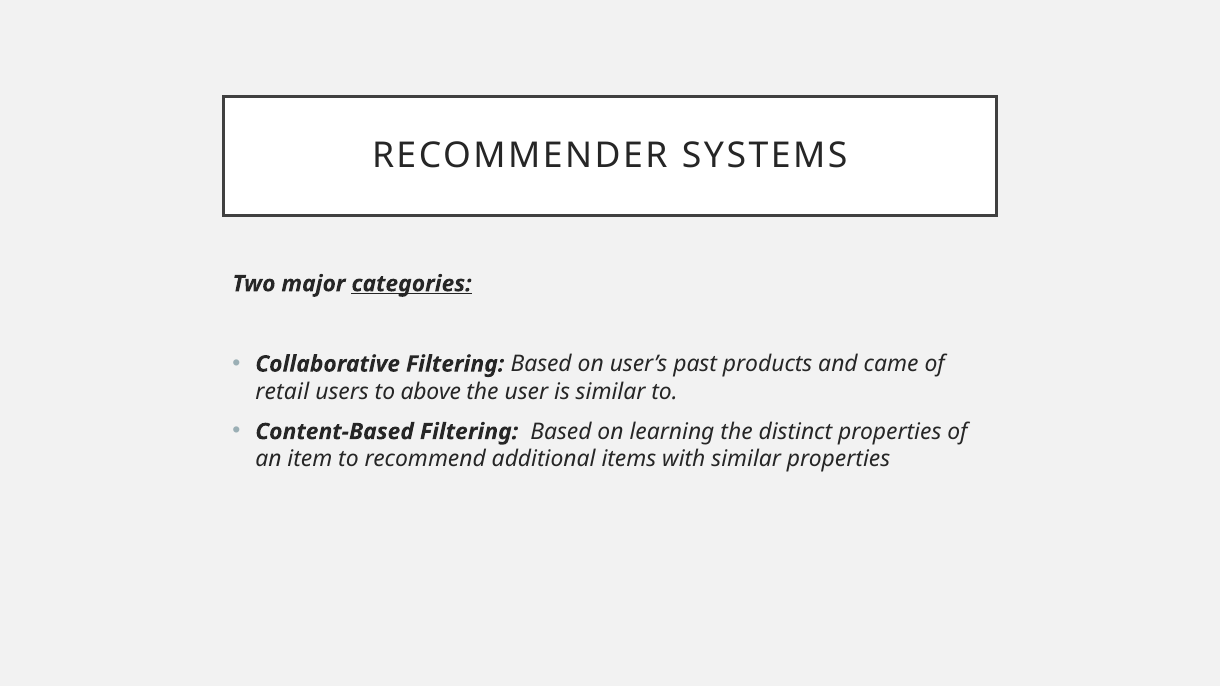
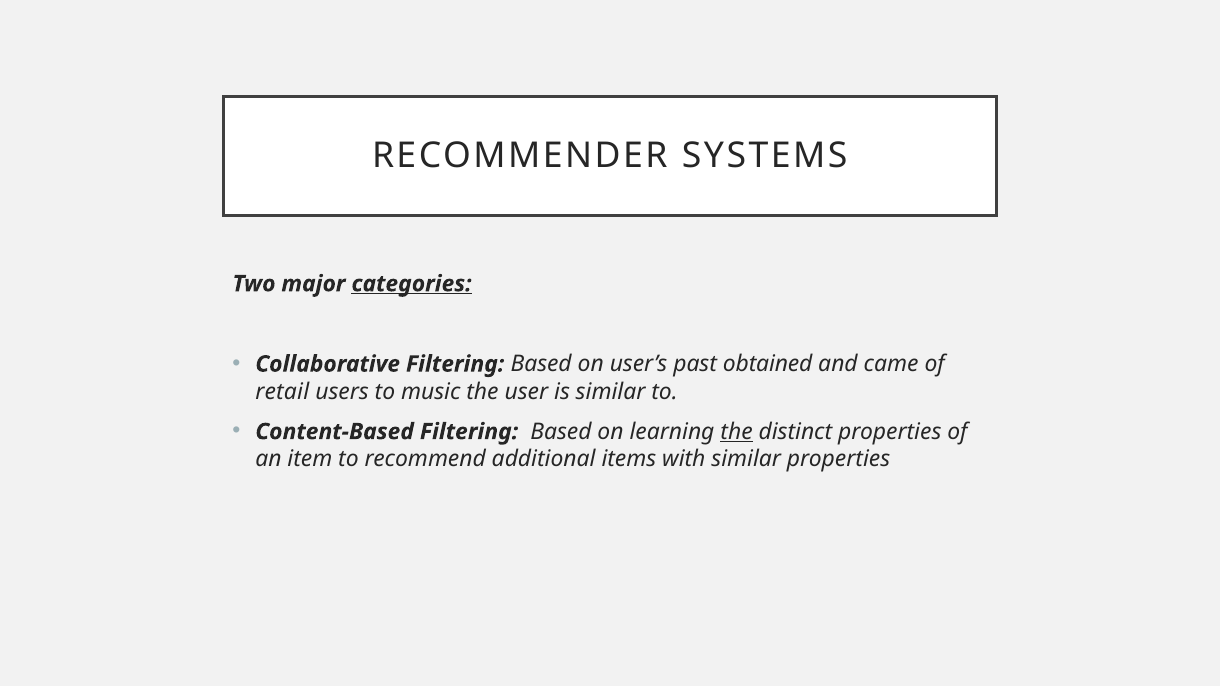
products: products -> obtained (768, 364)
above: above -> music (431, 392)
the underline: none -> present (737, 432)
